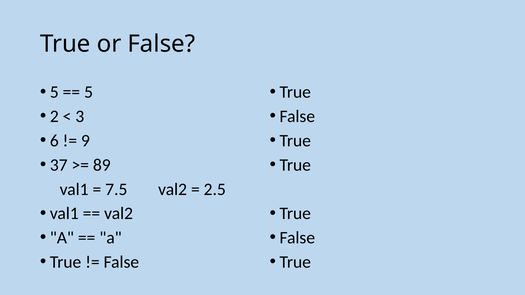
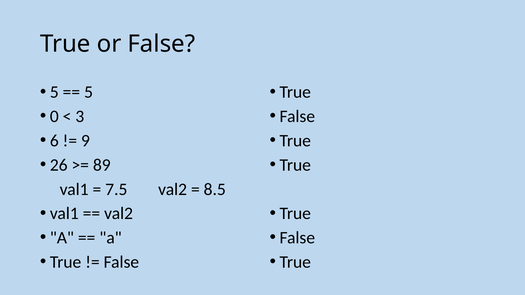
2: 2 -> 0 (54, 117)
37: 37 -> 26 (59, 165)
2.5: 2.5 -> 8.5 (215, 189)
